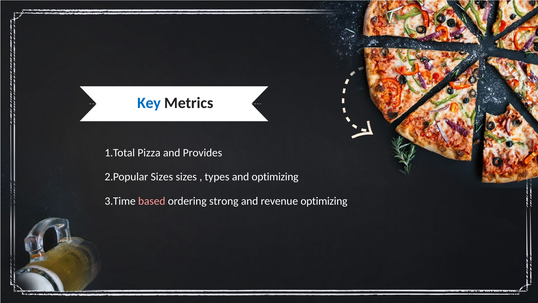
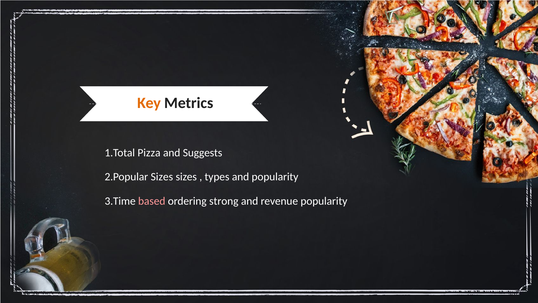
Key colour: blue -> orange (149, 103)
Provides: Provides -> Suggests (203, 153)
and optimizing: optimizing -> popularity (275, 177)
revenue optimizing: optimizing -> popularity (324, 201)
